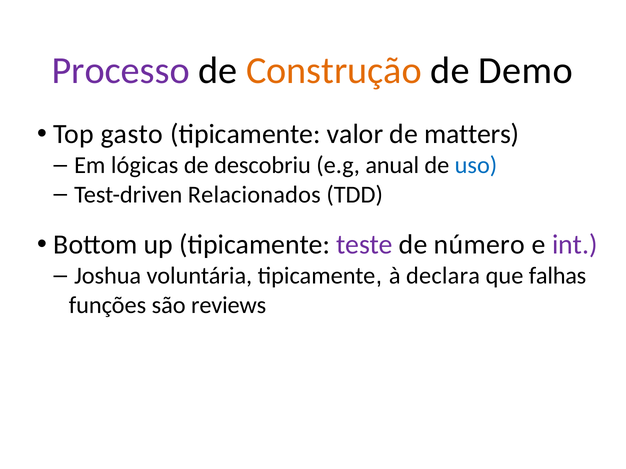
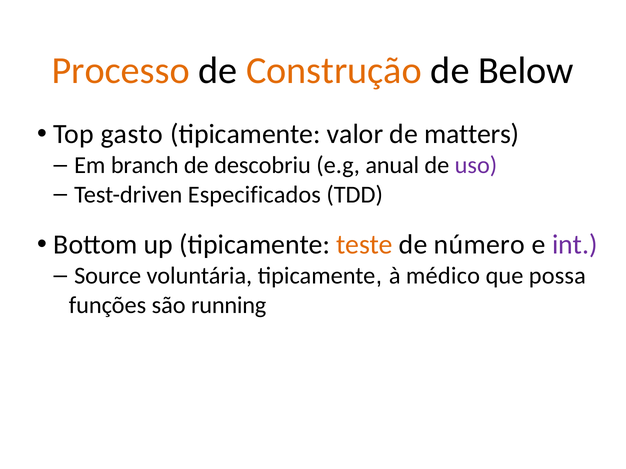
Processo colour: purple -> orange (121, 70)
Demo: Demo -> Below (526, 70)
lógicas: lógicas -> branch (145, 166)
uso colour: blue -> purple (476, 166)
Relacionados: Relacionados -> Especificados (254, 195)
teste colour: purple -> orange (364, 245)
Joshua: Joshua -> Source (108, 276)
declara: declara -> médico (443, 276)
falhas: falhas -> possa (557, 276)
reviews: reviews -> running (229, 305)
